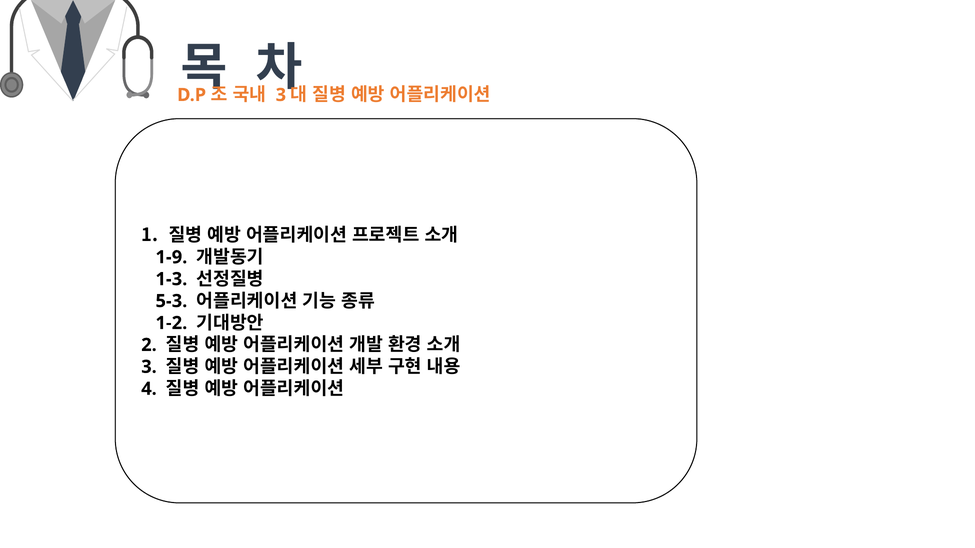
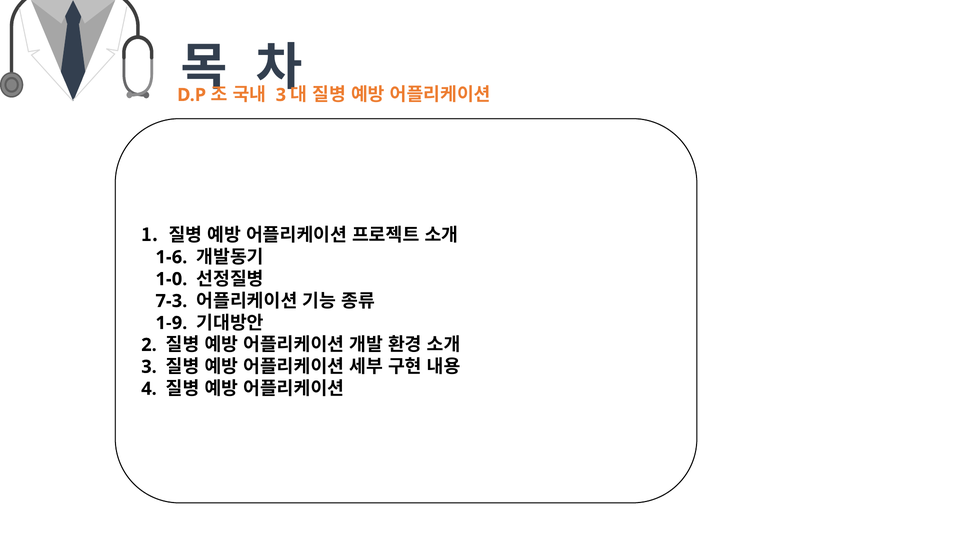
1-9: 1-9 -> 1-6 (171, 257)
1-3: 1-3 -> 1-0 (171, 279)
5-3: 5-3 -> 7-3 (171, 301)
1-2: 1-2 -> 1-9 (171, 323)
